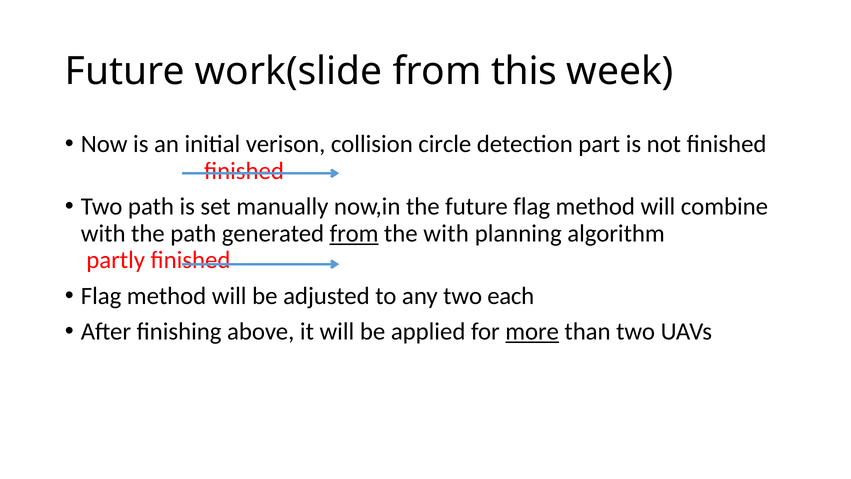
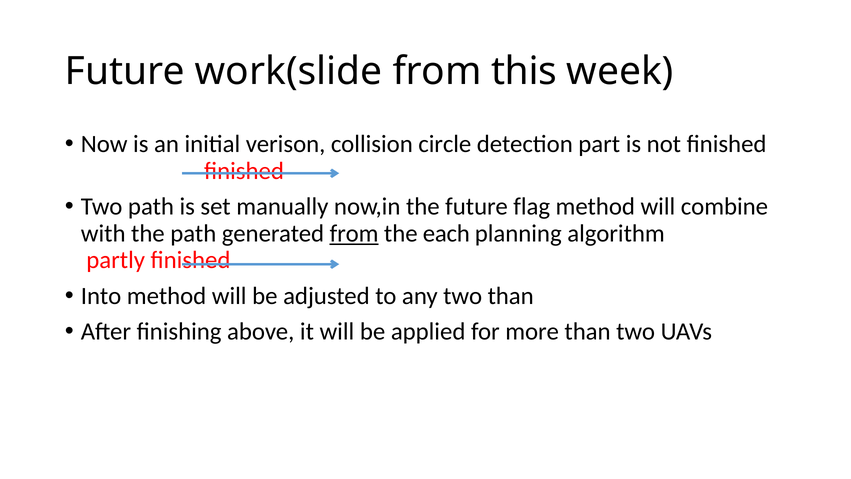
the with: with -> each (446, 233)
Flag: Flag -> Into (101, 296)
two each: each -> than (511, 296)
more underline: present -> none (532, 331)
